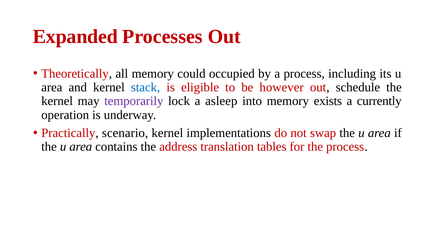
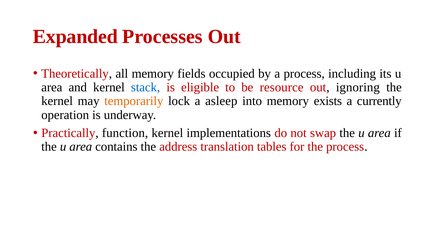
could: could -> fields (191, 74)
however: however -> resource (282, 87)
schedule: schedule -> ignoring (358, 87)
temporarily colour: purple -> orange (134, 101)
scenario: scenario -> function (125, 133)
